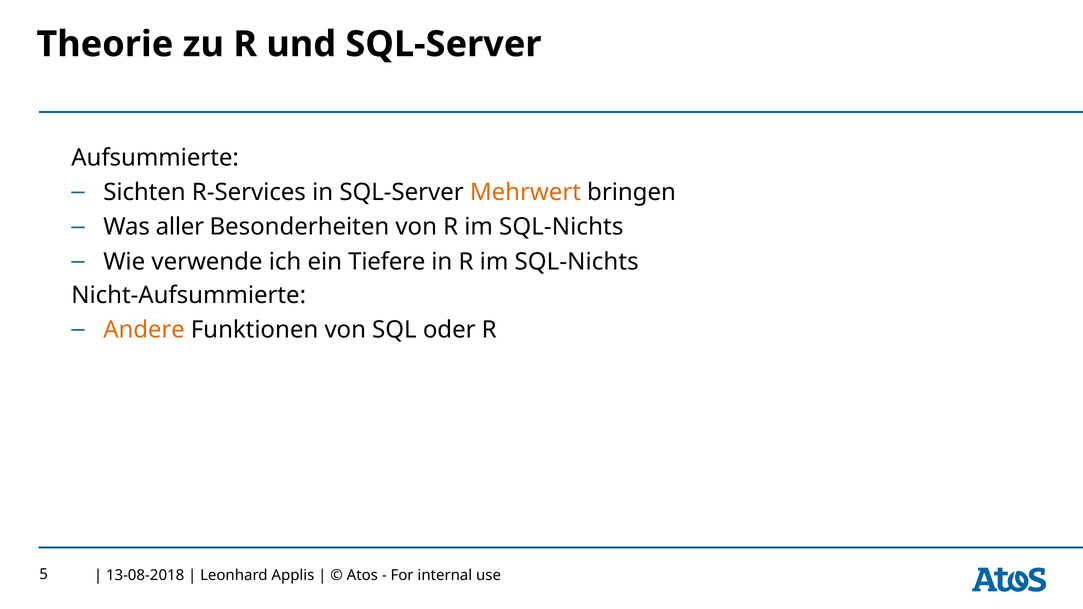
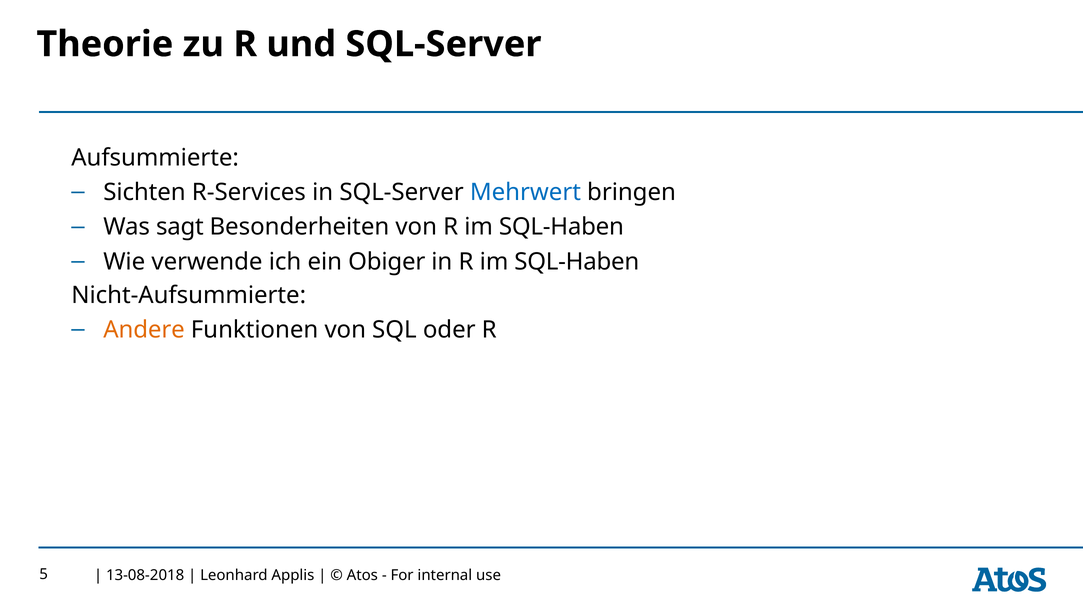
Mehrwert colour: orange -> blue (525, 192)
aller: aller -> sagt (180, 227)
von R im SQL-Nichts: SQL-Nichts -> SQL-Haben (561, 227)
Tiefere: Tiefere -> Obiger (387, 262)
in R im SQL-Nichts: SQL-Nichts -> SQL-Haben (577, 262)
